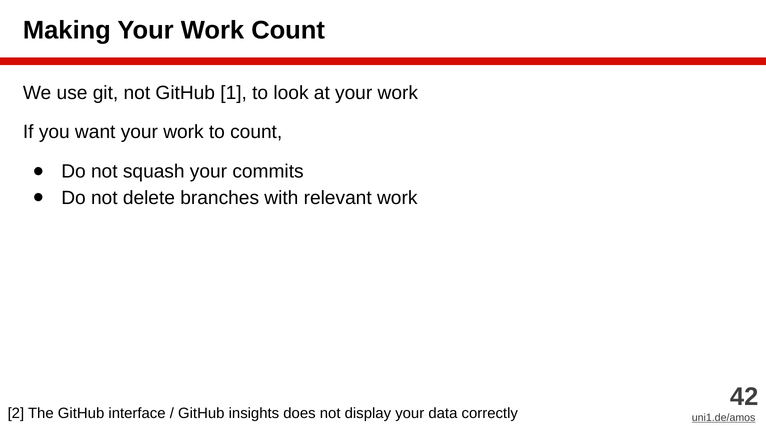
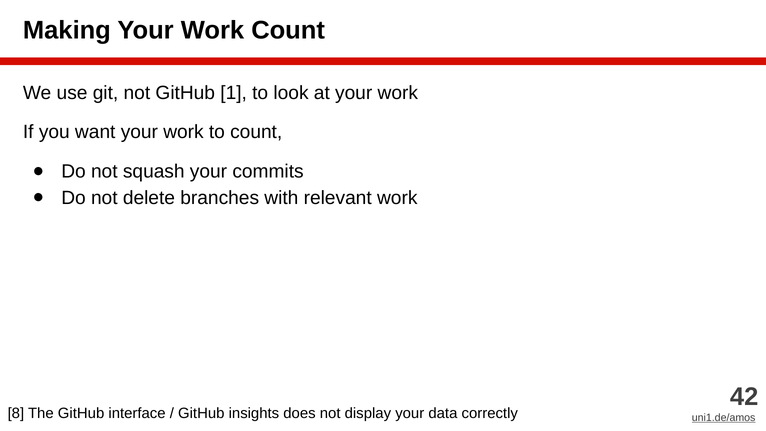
2: 2 -> 8 (16, 413)
